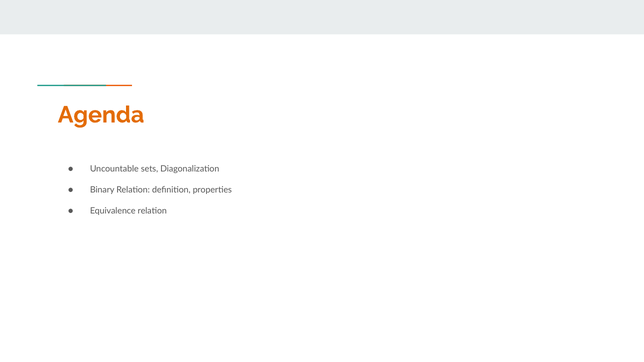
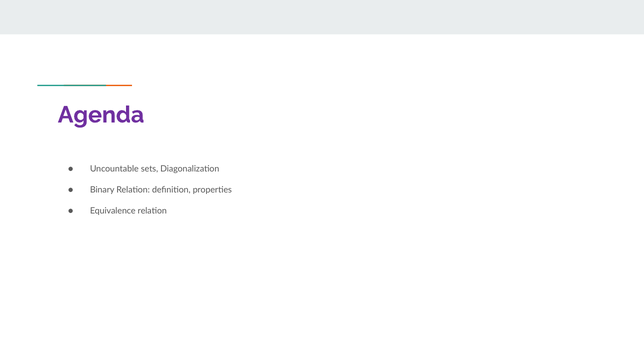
Agenda colour: orange -> purple (101, 115)
